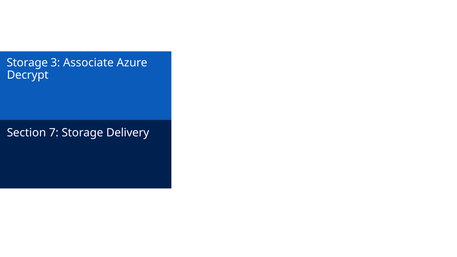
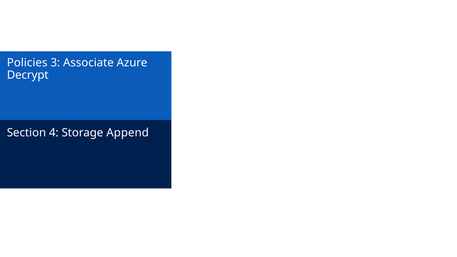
Storage: Storage -> Policies (27, 63)
7: 7 -> 4 (54, 133)
Delivery: Delivery -> Append (128, 133)
